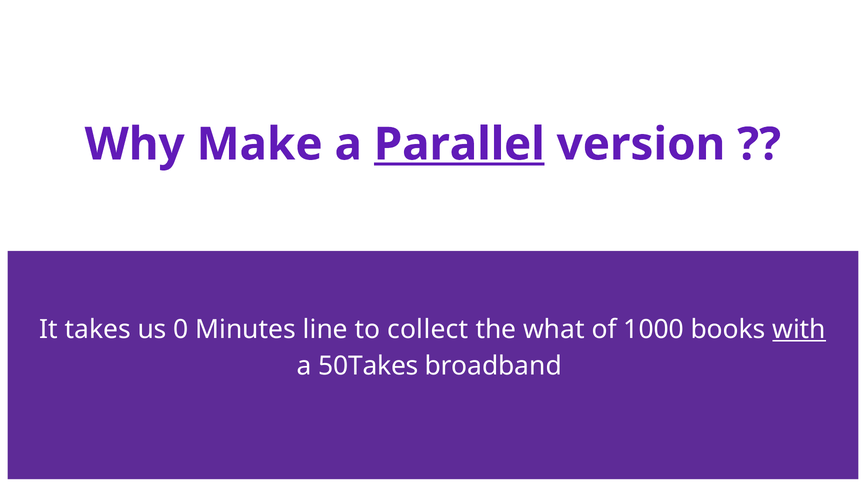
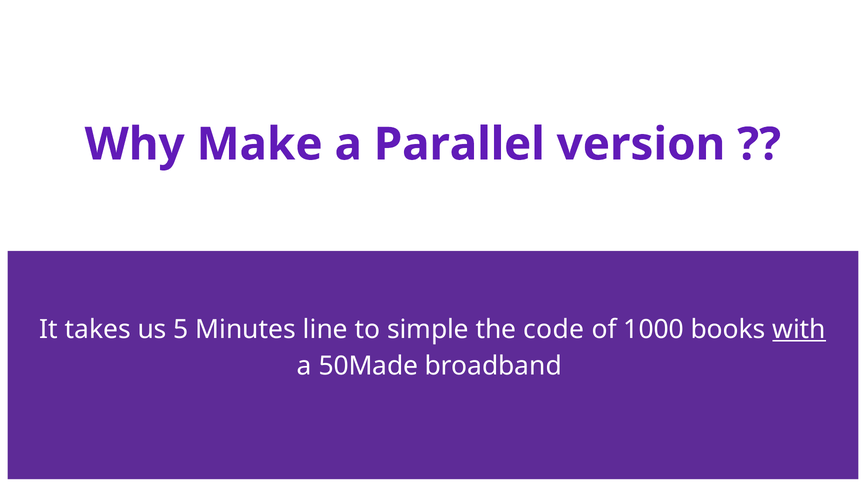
Parallel underline: present -> none (459, 144)
0: 0 -> 5 (181, 330)
collect: collect -> simple (428, 330)
what: what -> code (554, 330)
50Takes: 50Takes -> 50Made (368, 366)
